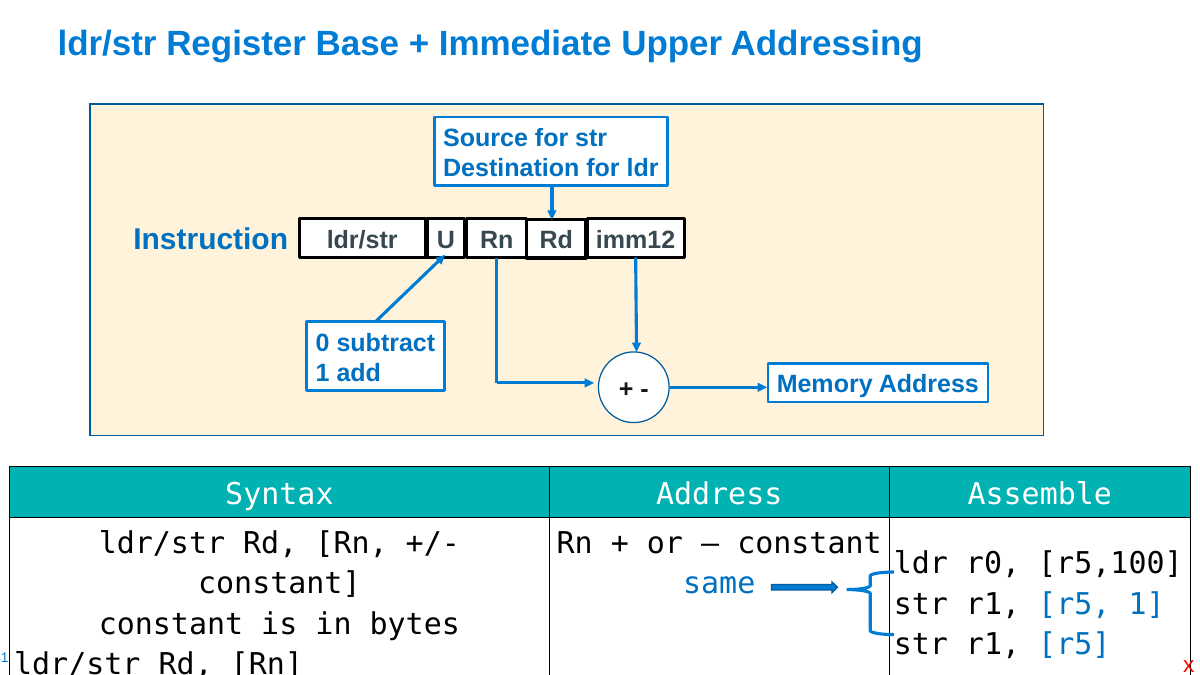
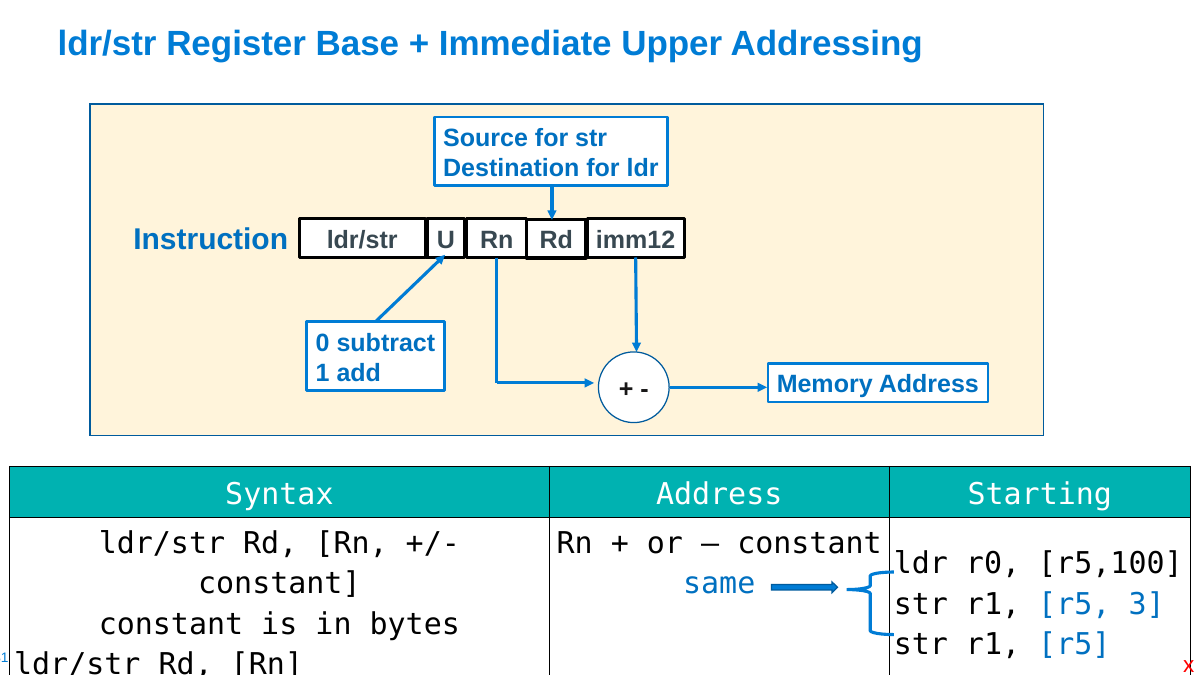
Assemble: Assemble -> Starting (1040, 495)
r5 1: 1 -> 3 (1147, 604)
